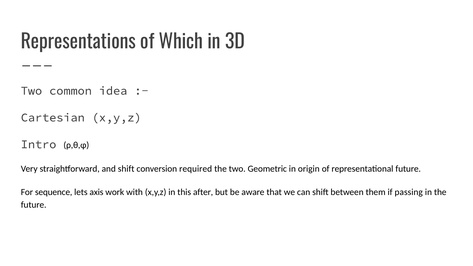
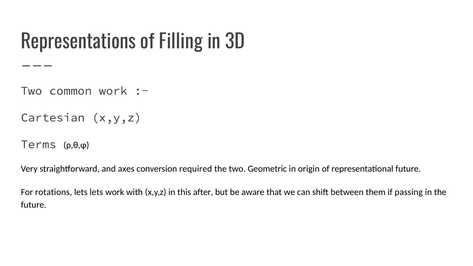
Which: Which -> Filling (181, 42)
common idea: idea -> work (113, 91)
Intro: Intro -> Terms (39, 144)
and shift: shift -> axes (126, 169)
sequence: sequence -> rotations (54, 192)
lets axis: axis -> lets (96, 192)
